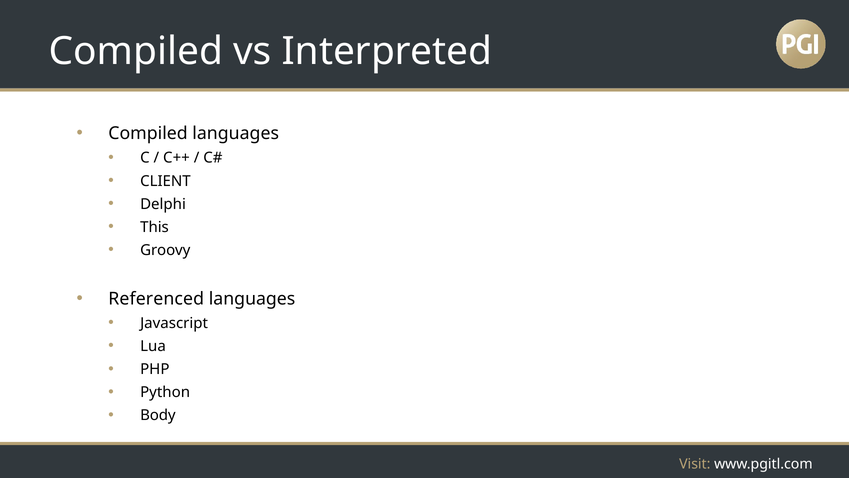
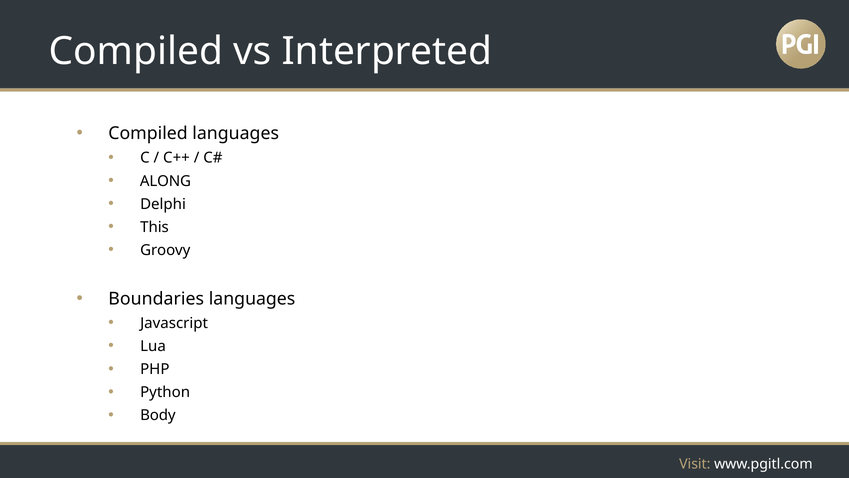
CLIENT: CLIENT -> ALONG (165, 181)
Referenced: Referenced -> Boundaries (156, 298)
